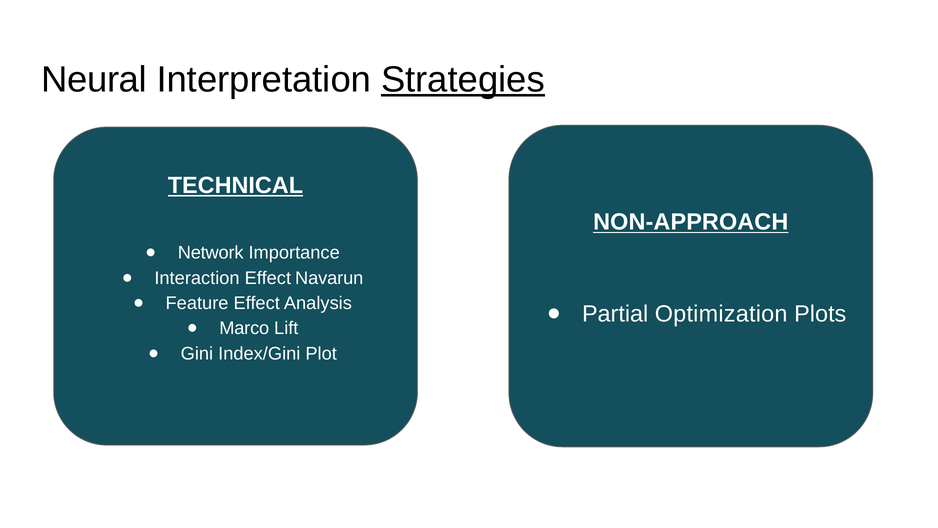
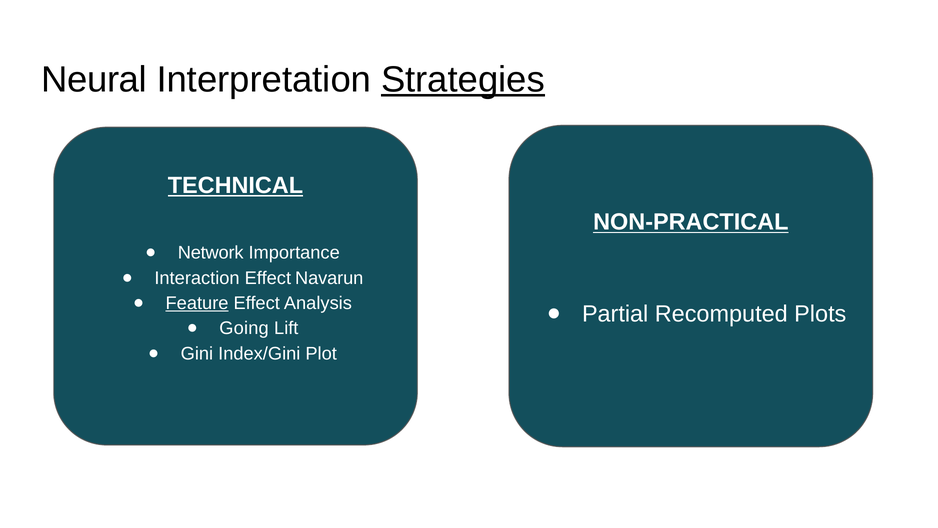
NON-APPROACH: NON-APPROACH -> NON-PRACTICAL (691, 222)
Feature underline: none -> present (197, 303)
Optimization: Optimization -> Recomputed (721, 314)
Marco: Marco -> Going (244, 328)
